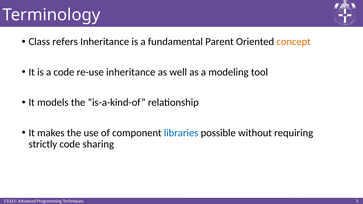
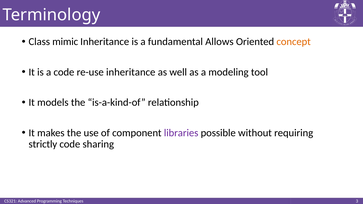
refers: refers -> mimic (65, 42)
Parent: Parent -> Allows (219, 42)
libraries colour: blue -> purple (181, 133)
